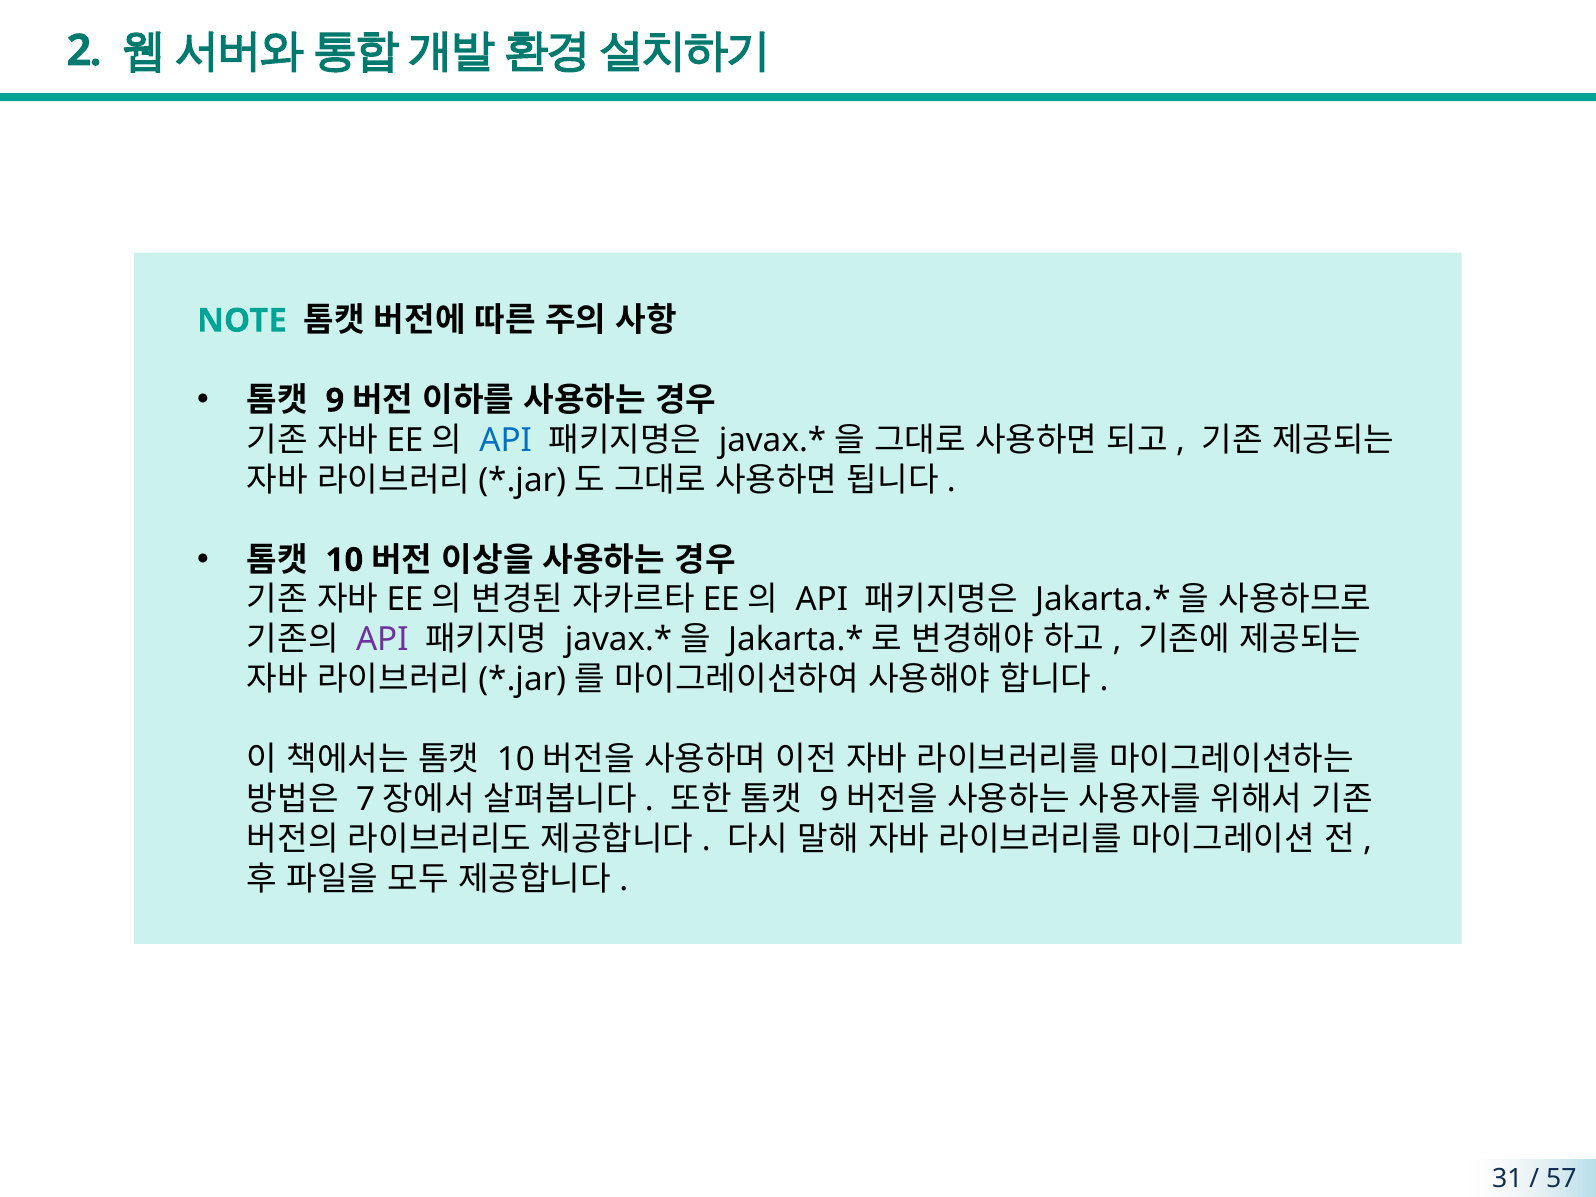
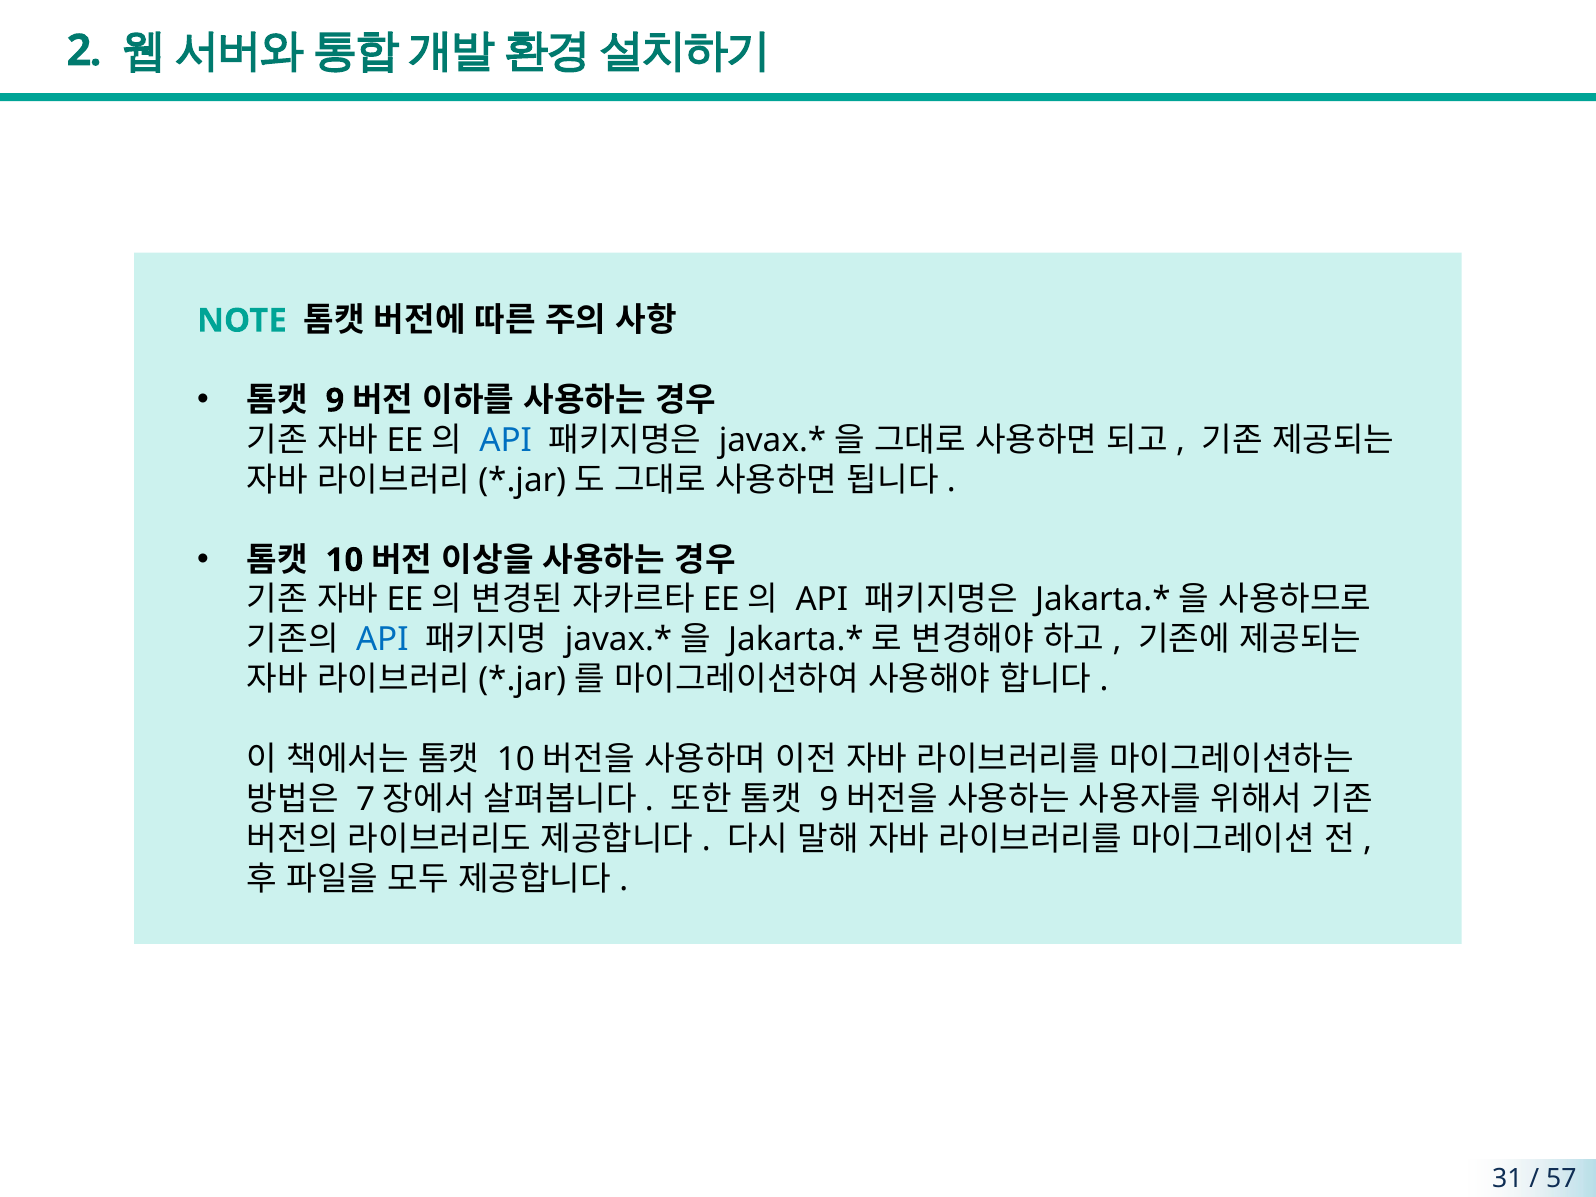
API colour: purple -> blue (382, 640)
